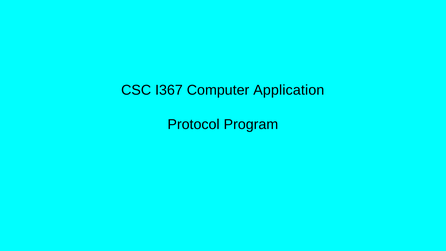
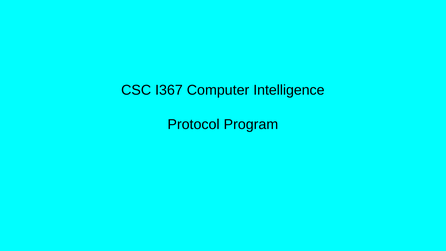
Application: Application -> Intelligence (289, 90)
